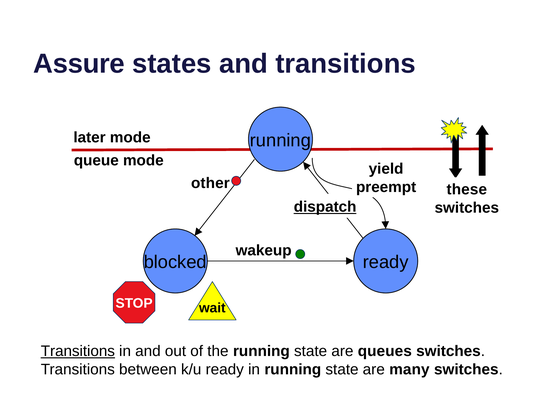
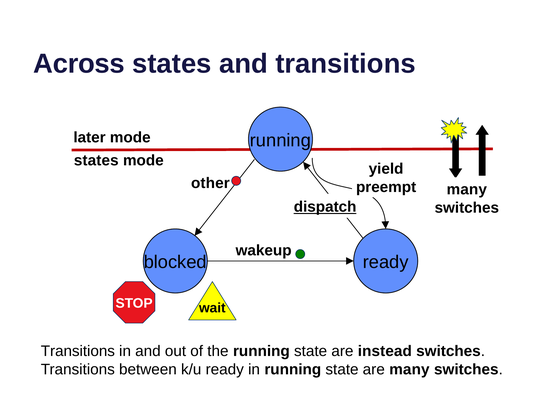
Assure: Assure -> Across (79, 64)
queue: queue -> states (96, 160)
these: these -> many (467, 189)
Transitions underline: present -> none (78, 351)
queues: queues -> instead (385, 351)
